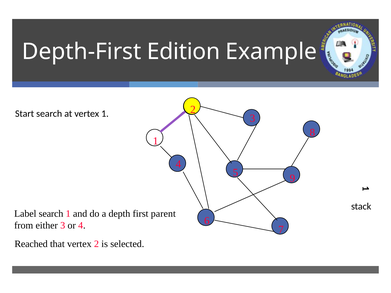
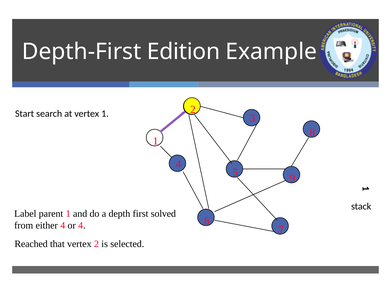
Label search: search -> parent (51, 214)
parent: parent -> solved (163, 214)
either 3: 3 -> 4 (63, 226)
